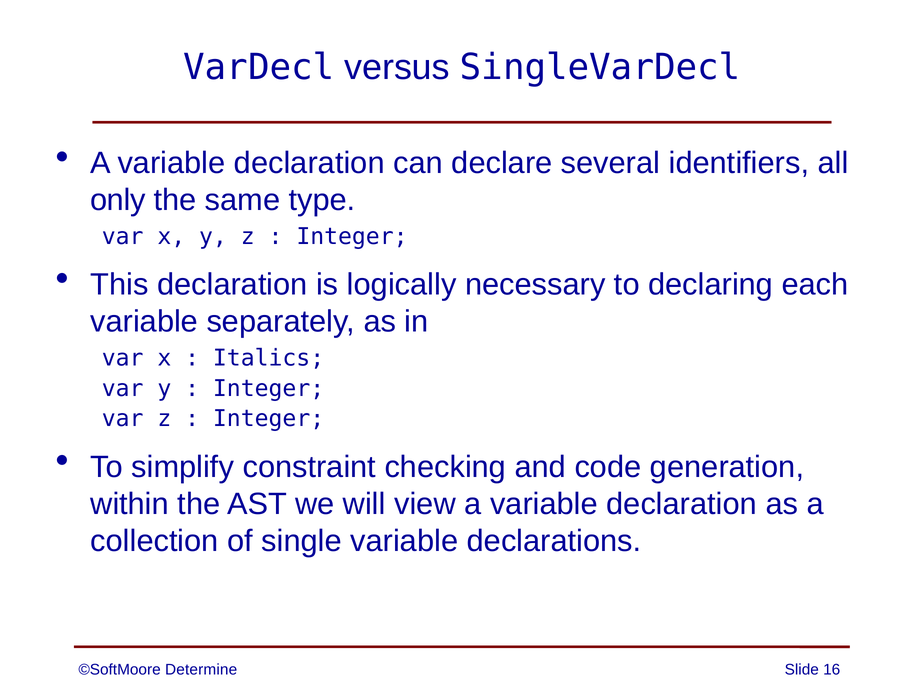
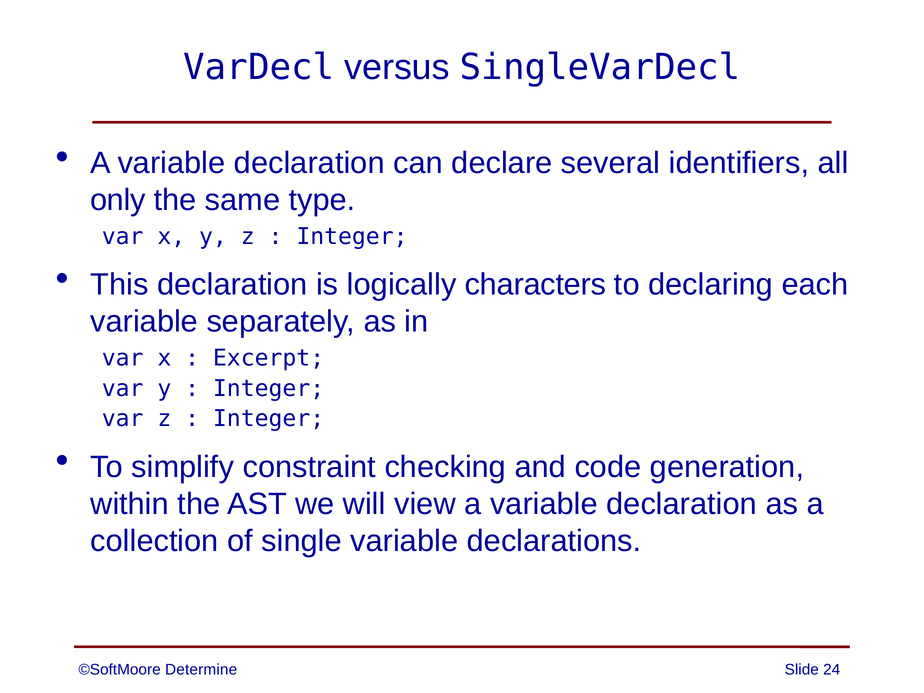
necessary: necessary -> characters (535, 285)
Italics: Italics -> Excerpt (269, 358)
16: 16 -> 24 (832, 669)
